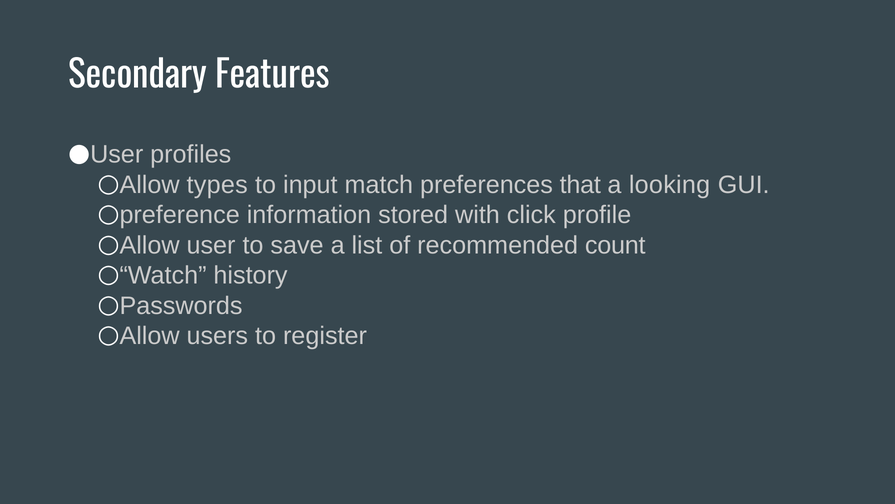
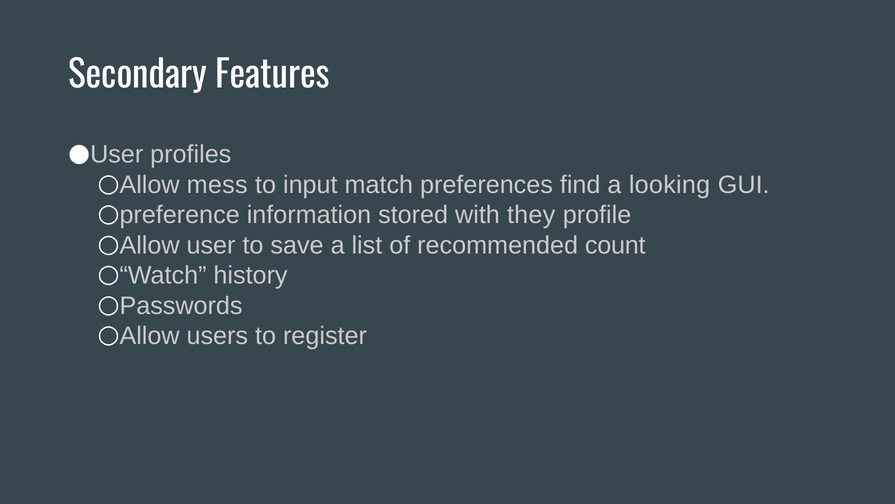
types: types -> mess (217, 184)
that: that -> find (580, 184)
click: click -> they (531, 215)
